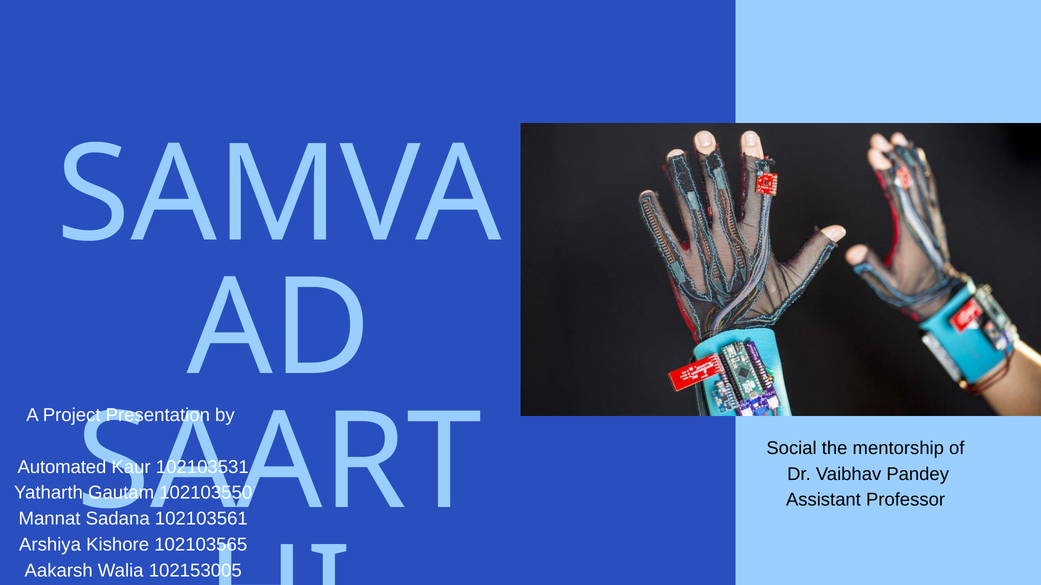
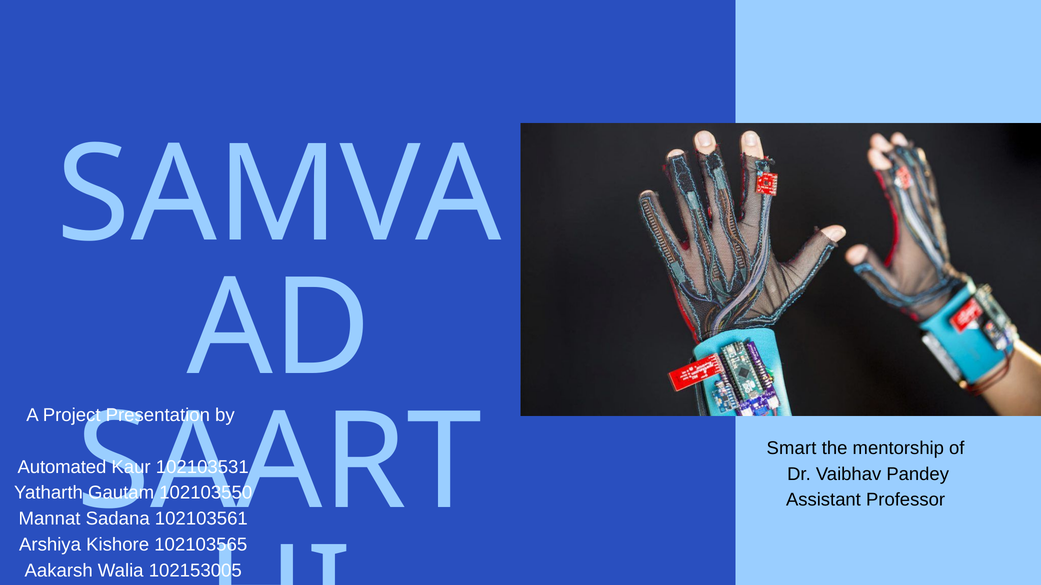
Social: Social -> Smart (791, 449)
